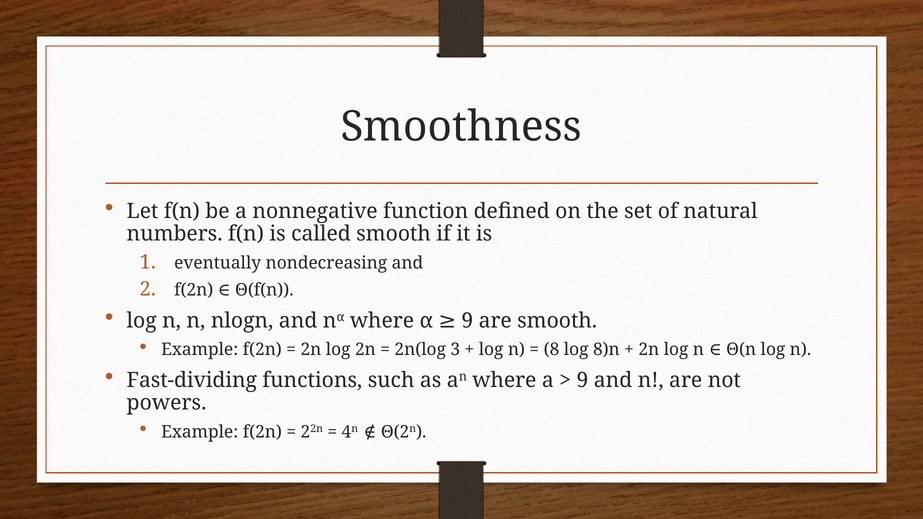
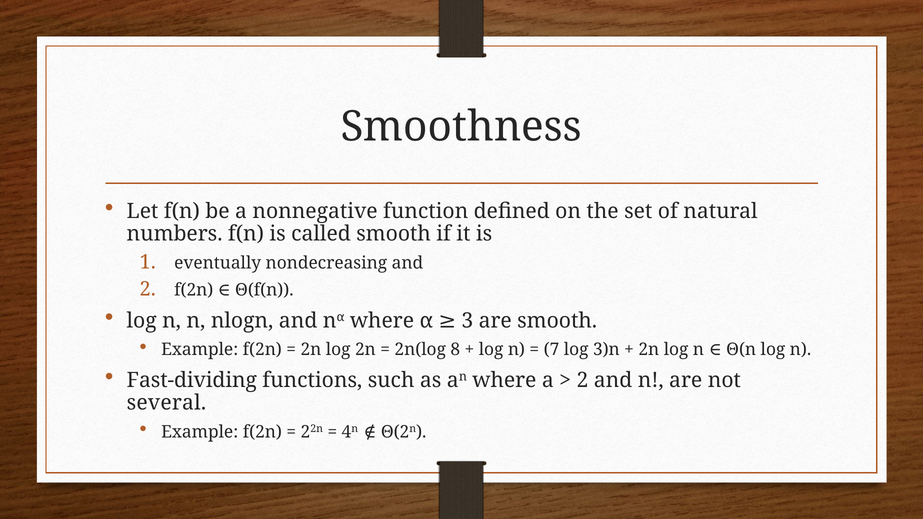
9: 9 -> 3 (467, 321)
3: 3 -> 8 (455, 350)
8: 8 -> 7 (551, 350)
8)n: 8)n -> 3)n (606, 350)
9: 9 -> 2 (582, 380)
powers: powers -> several (166, 403)
